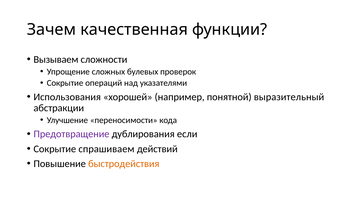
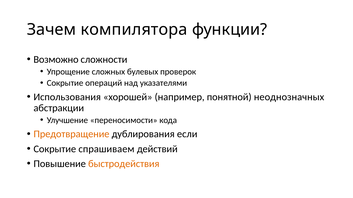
качественная: качественная -> компилятора (134, 30)
Вызываем: Вызываем -> Возможно (56, 60)
выразительный: выразительный -> неоднозначных (289, 97)
Предотвращение colour: purple -> orange (71, 134)
